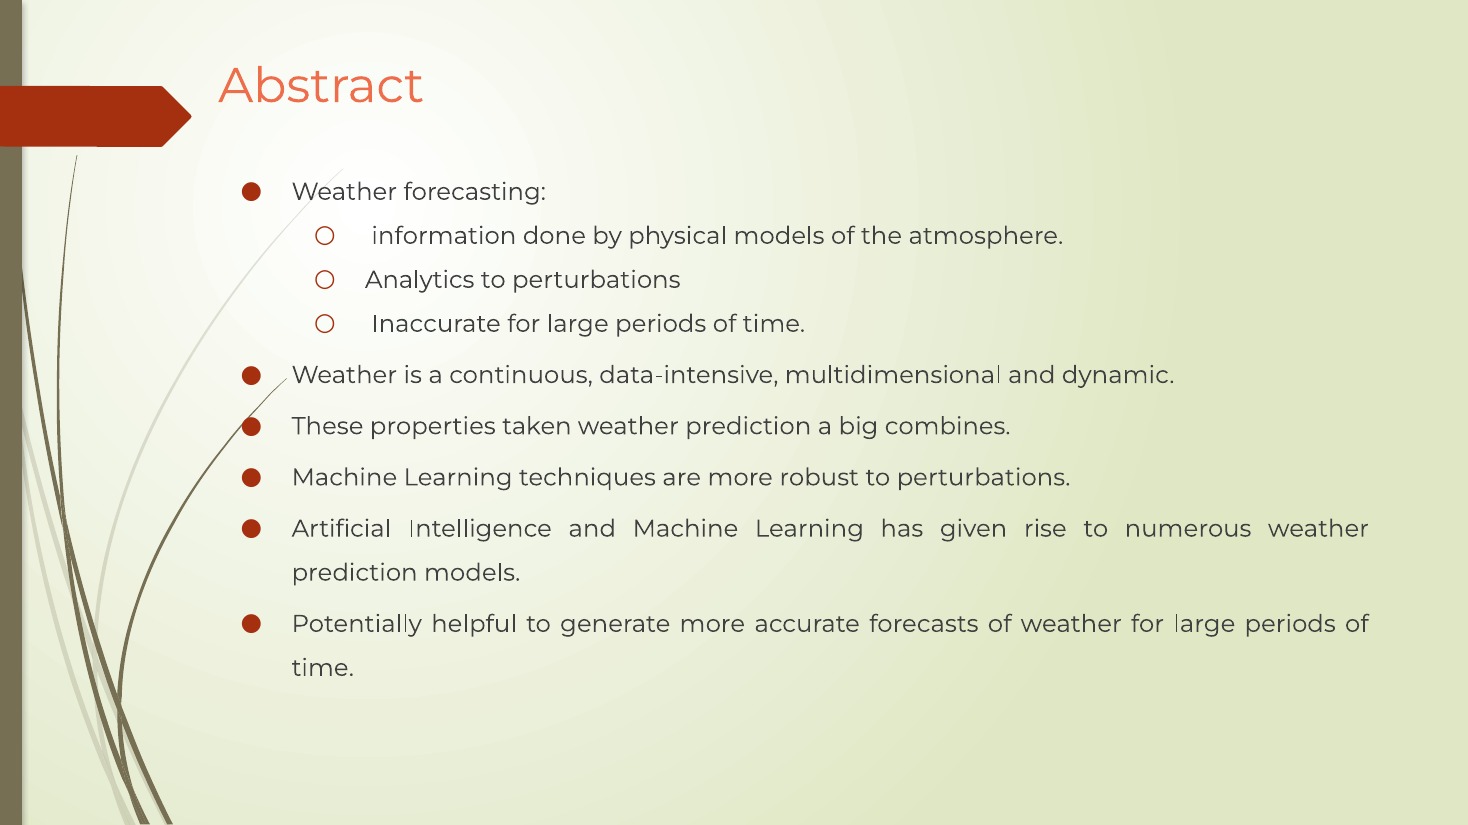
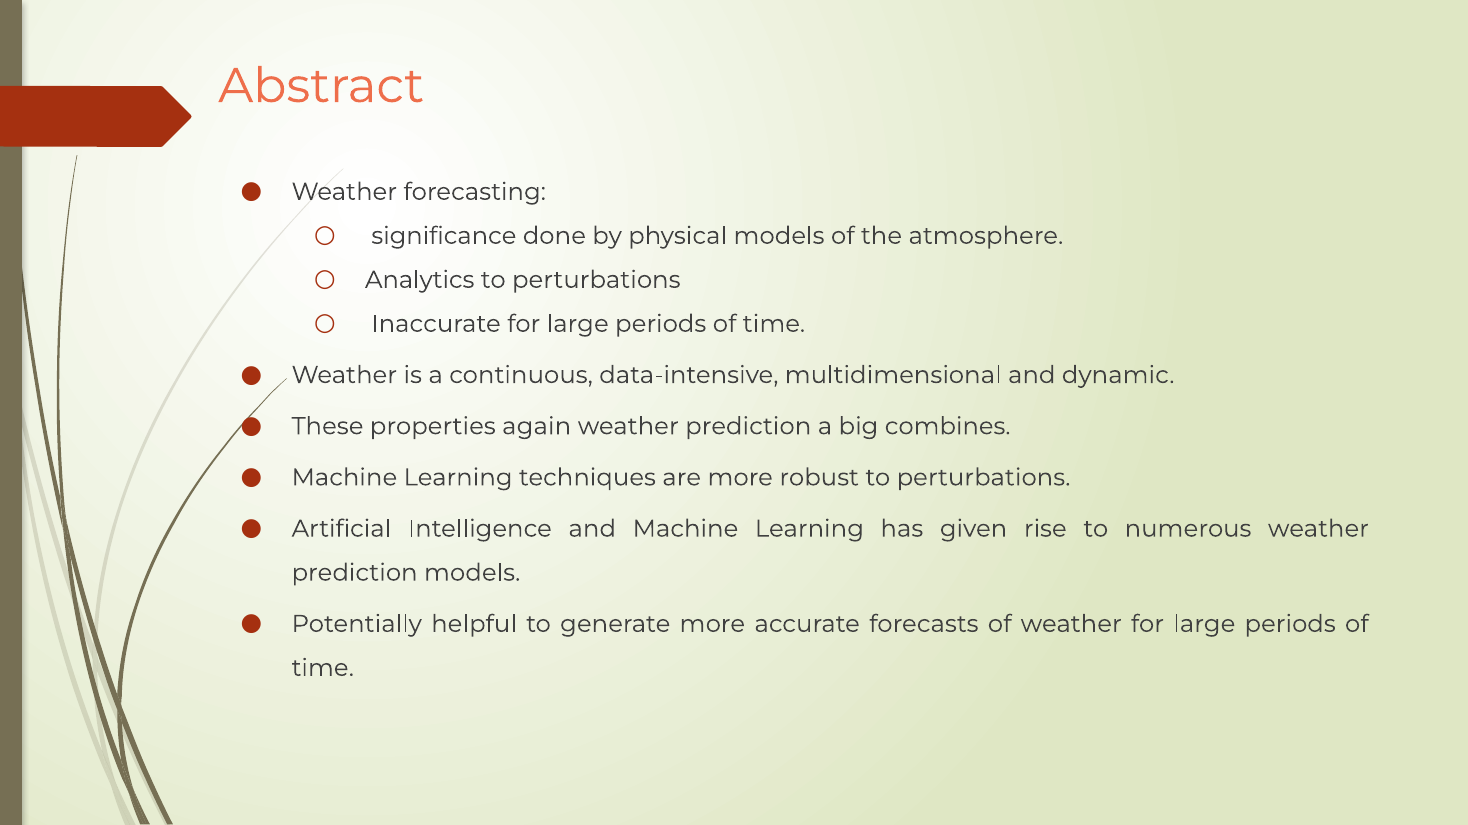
information: information -> significance (444, 236)
taken: taken -> again (537, 427)
